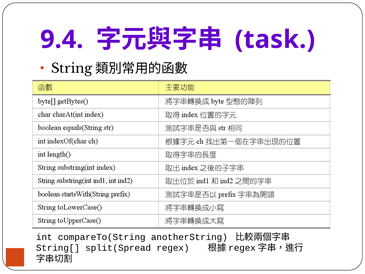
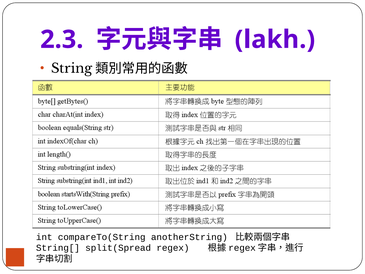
9.4: 9.4 -> 2.3 (62, 39)
task: task -> lakh (275, 39)
